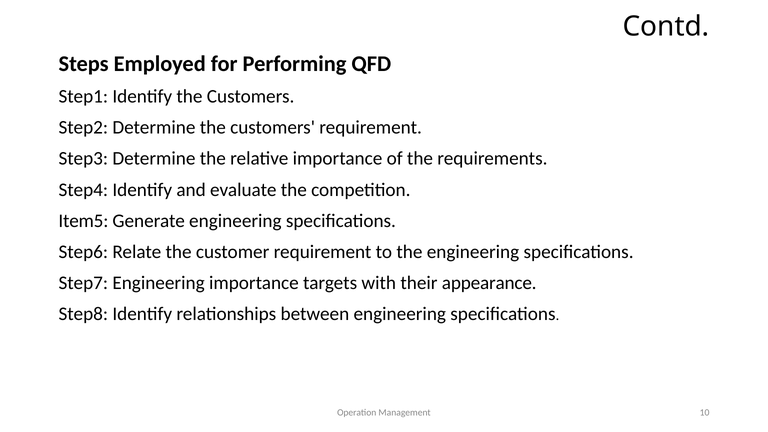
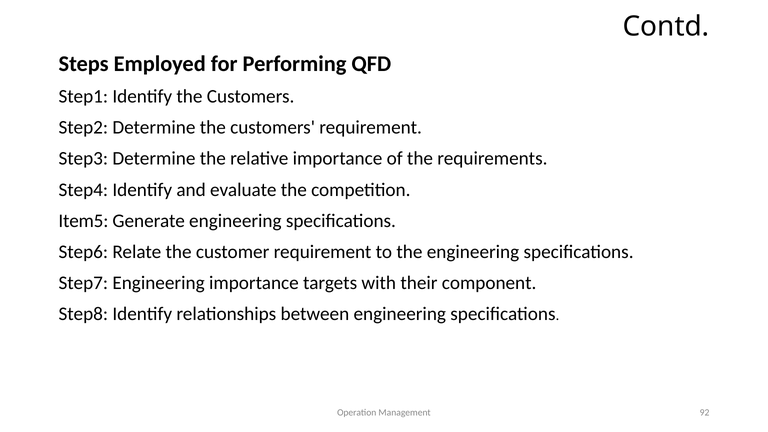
appearance: appearance -> component (489, 283)
10: 10 -> 92 (705, 412)
